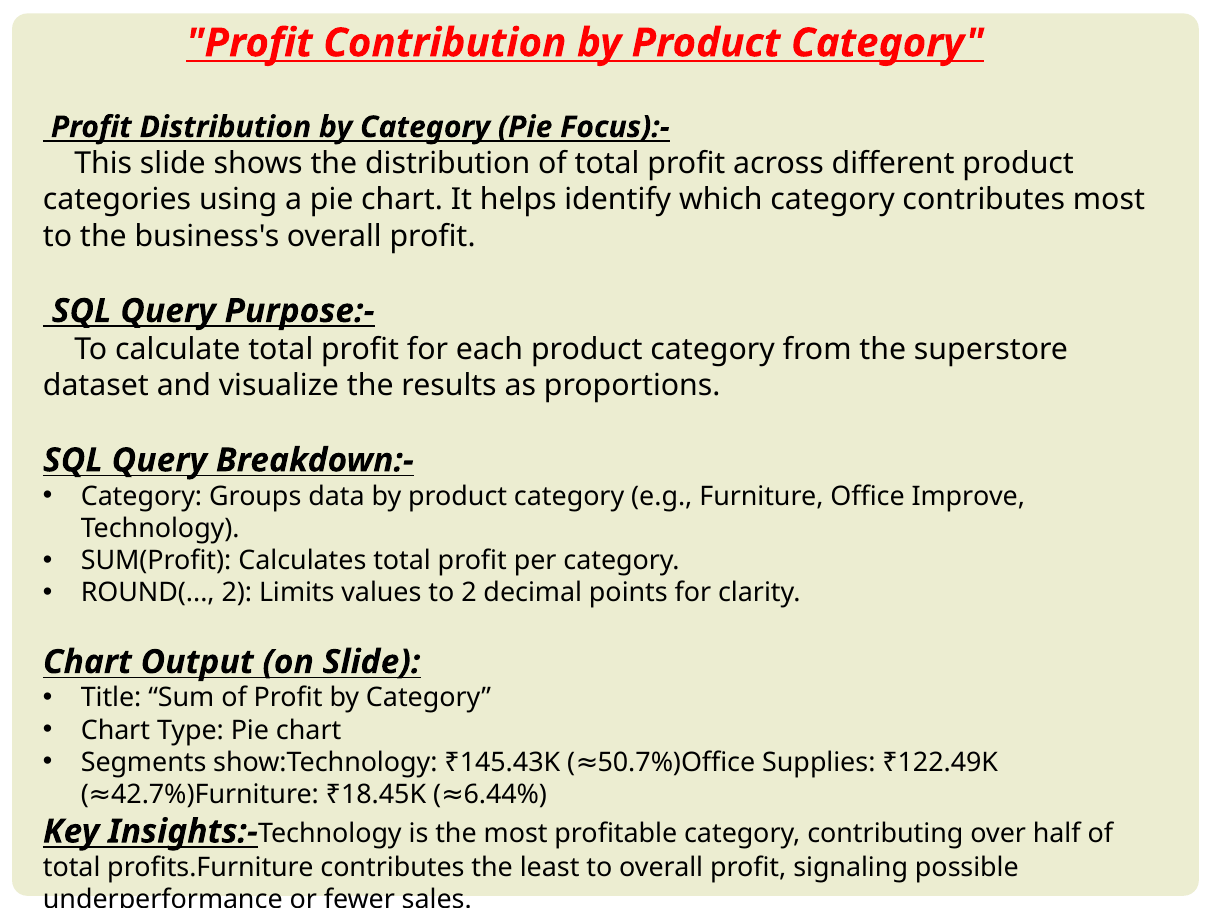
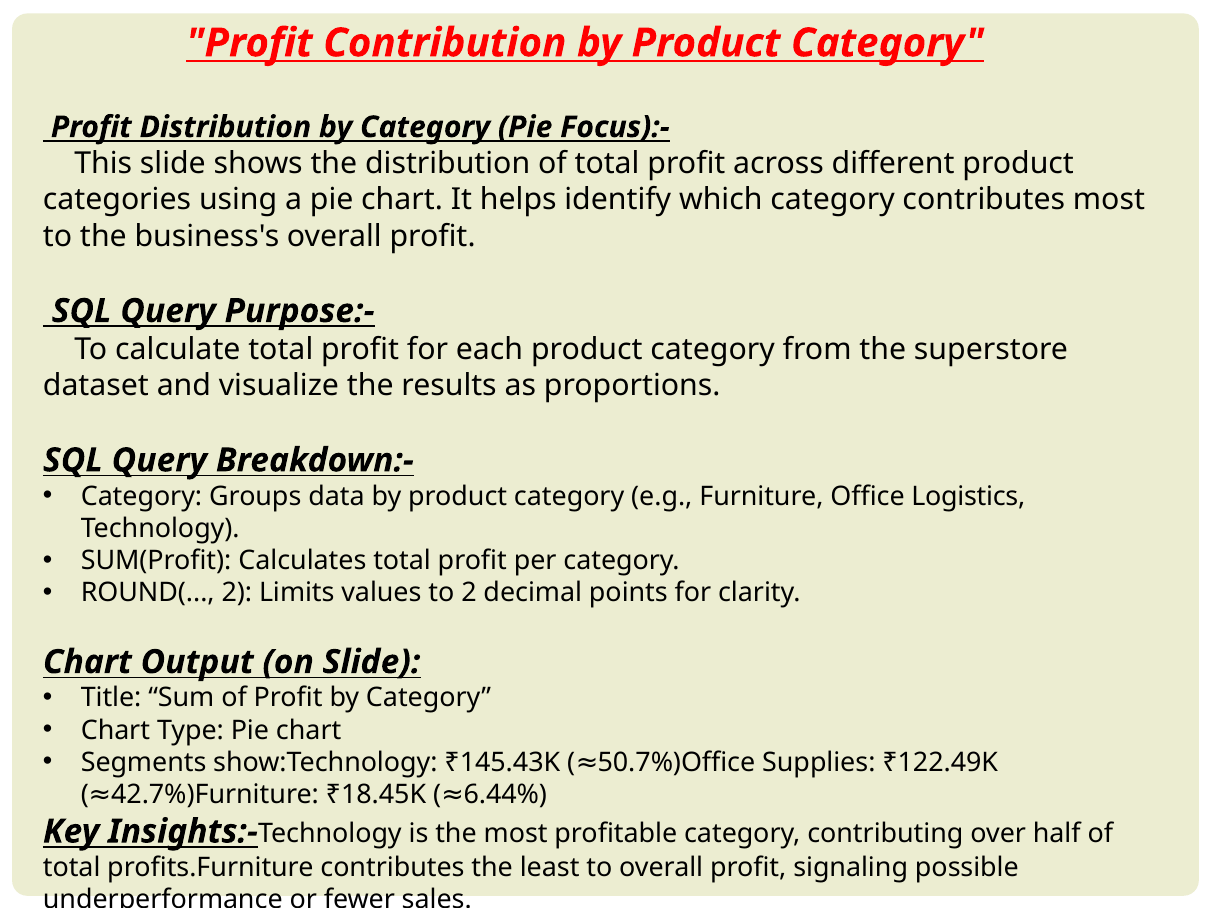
Improve: Improve -> Logistics (968, 496)
